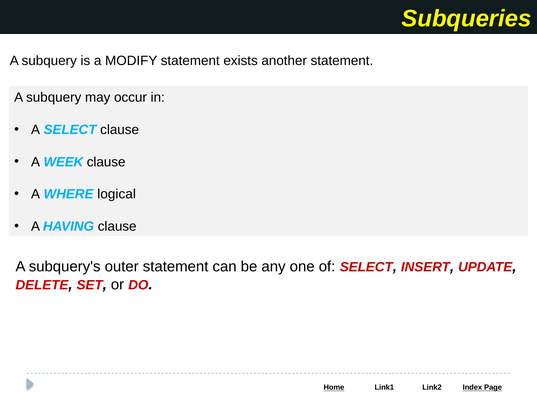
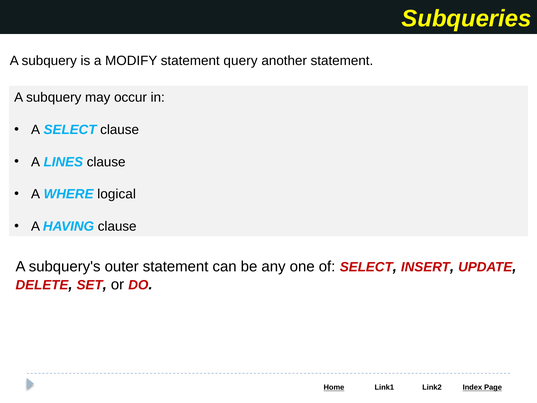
exists: exists -> query (241, 61)
WEEK: WEEK -> LINES (63, 162)
